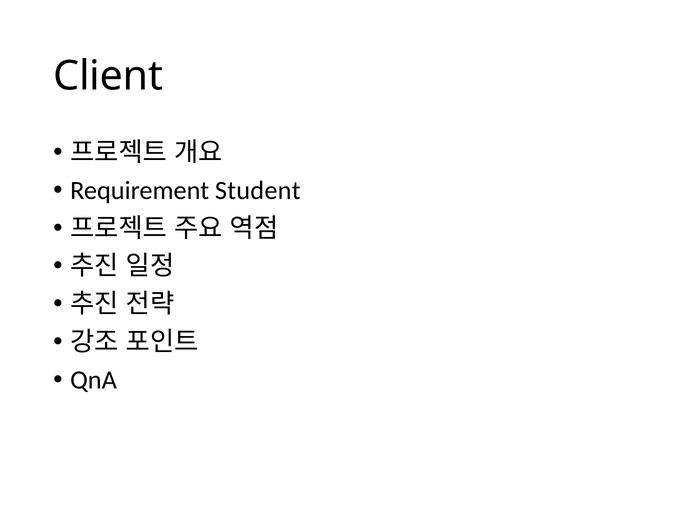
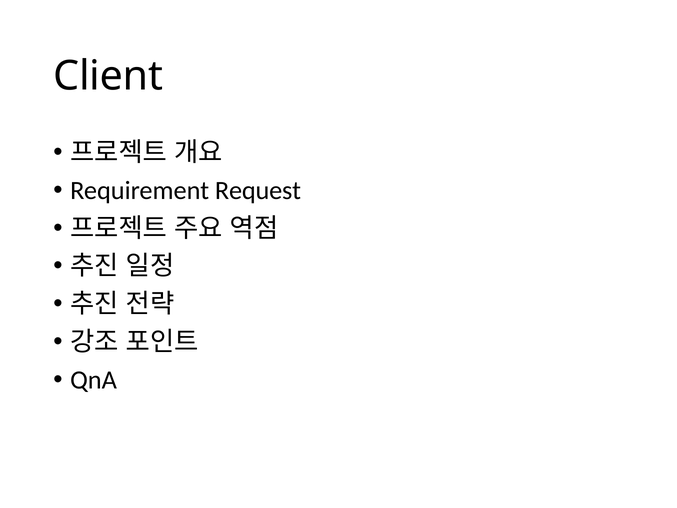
Student: Student -> Request (258, 190)
